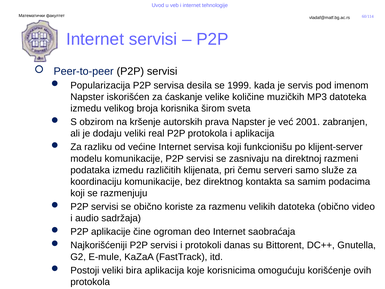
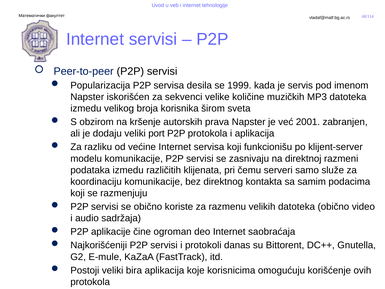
ćaskanje: ćaskanje -> sekvenci (184, 97)
real: real -> port (156, 133)
